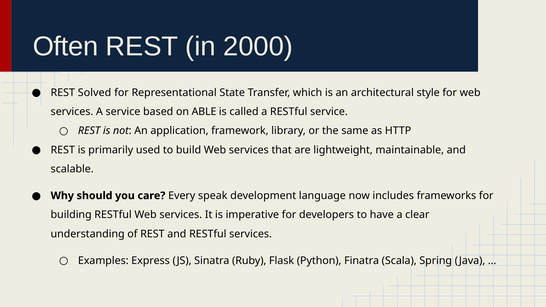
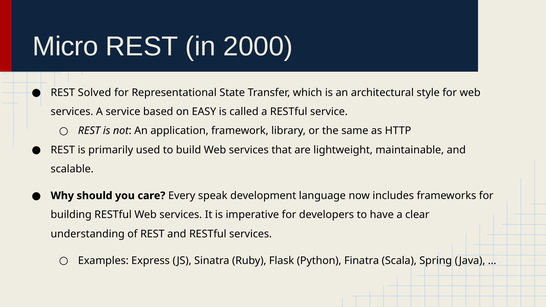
Often: Often -> Micro (65, 47)
ABLE: ABLE -> EASY (204, 112)
